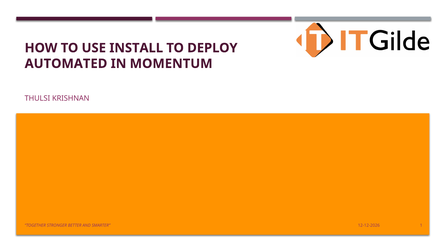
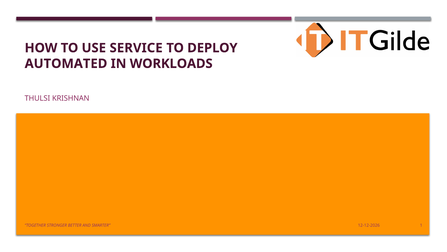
INSTALL: INSTALL -> SERVICE (136, 48)
MOMENTUM: MOMENTUM -> WORKLOADS (171, 63)
